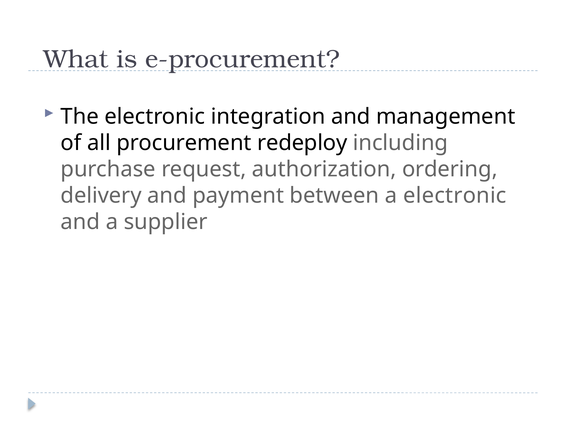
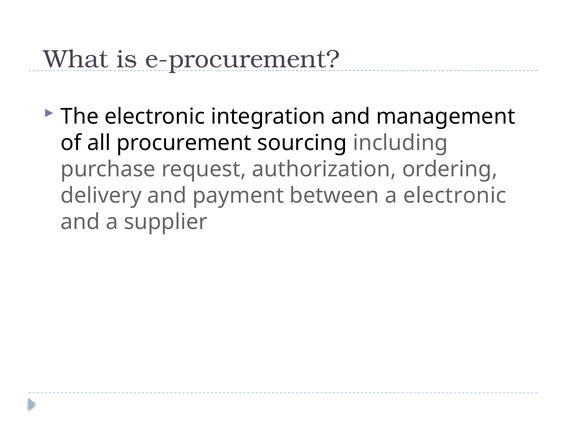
redeploy: redeploy -> sourcing (302, 143)
